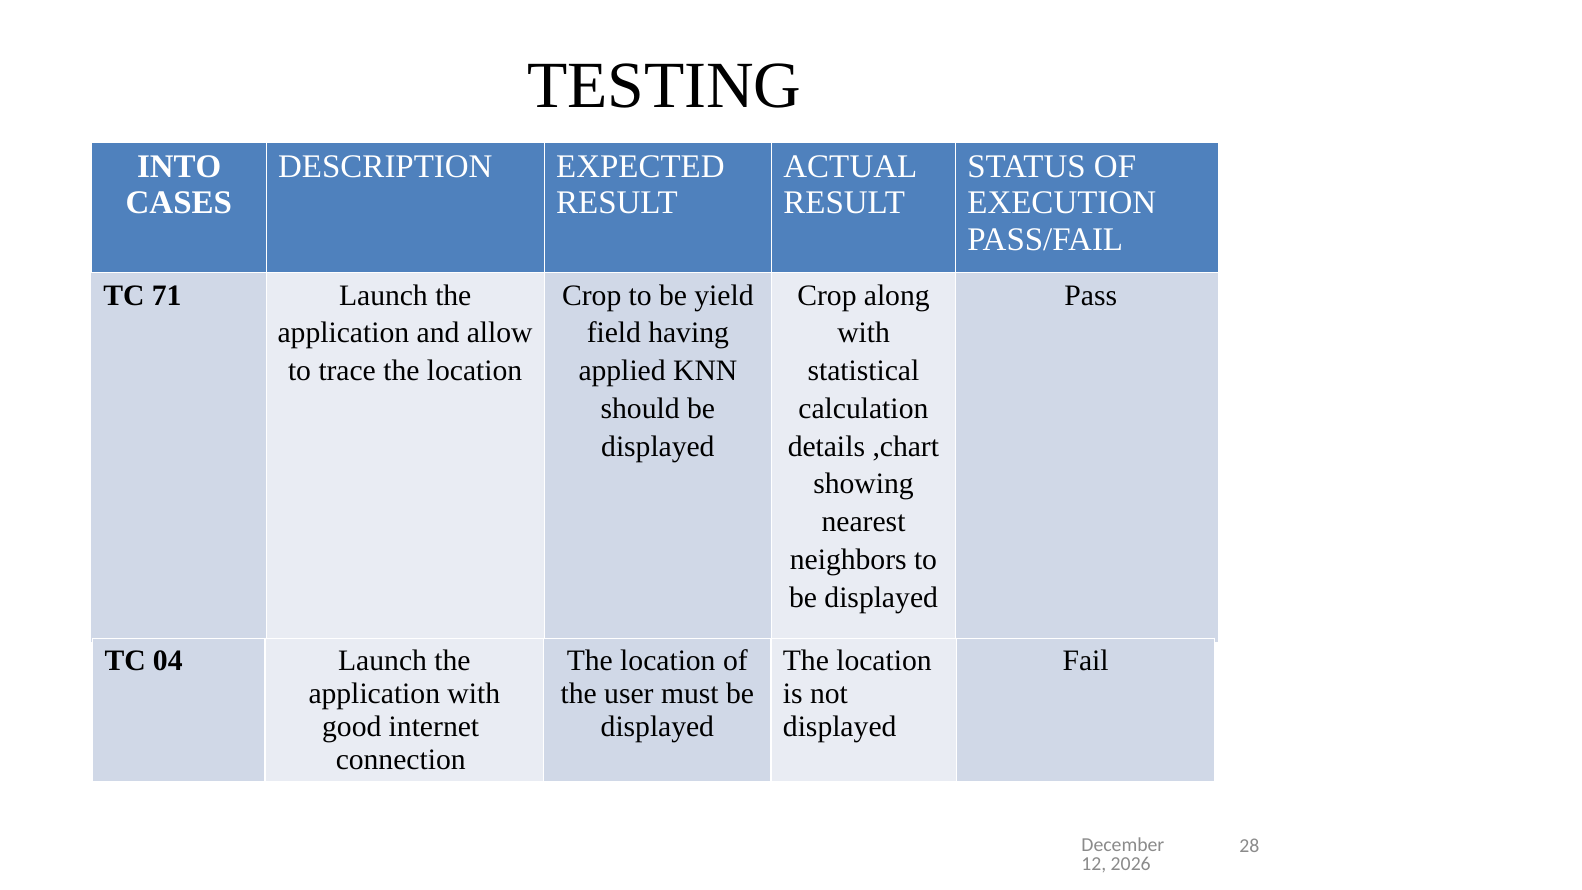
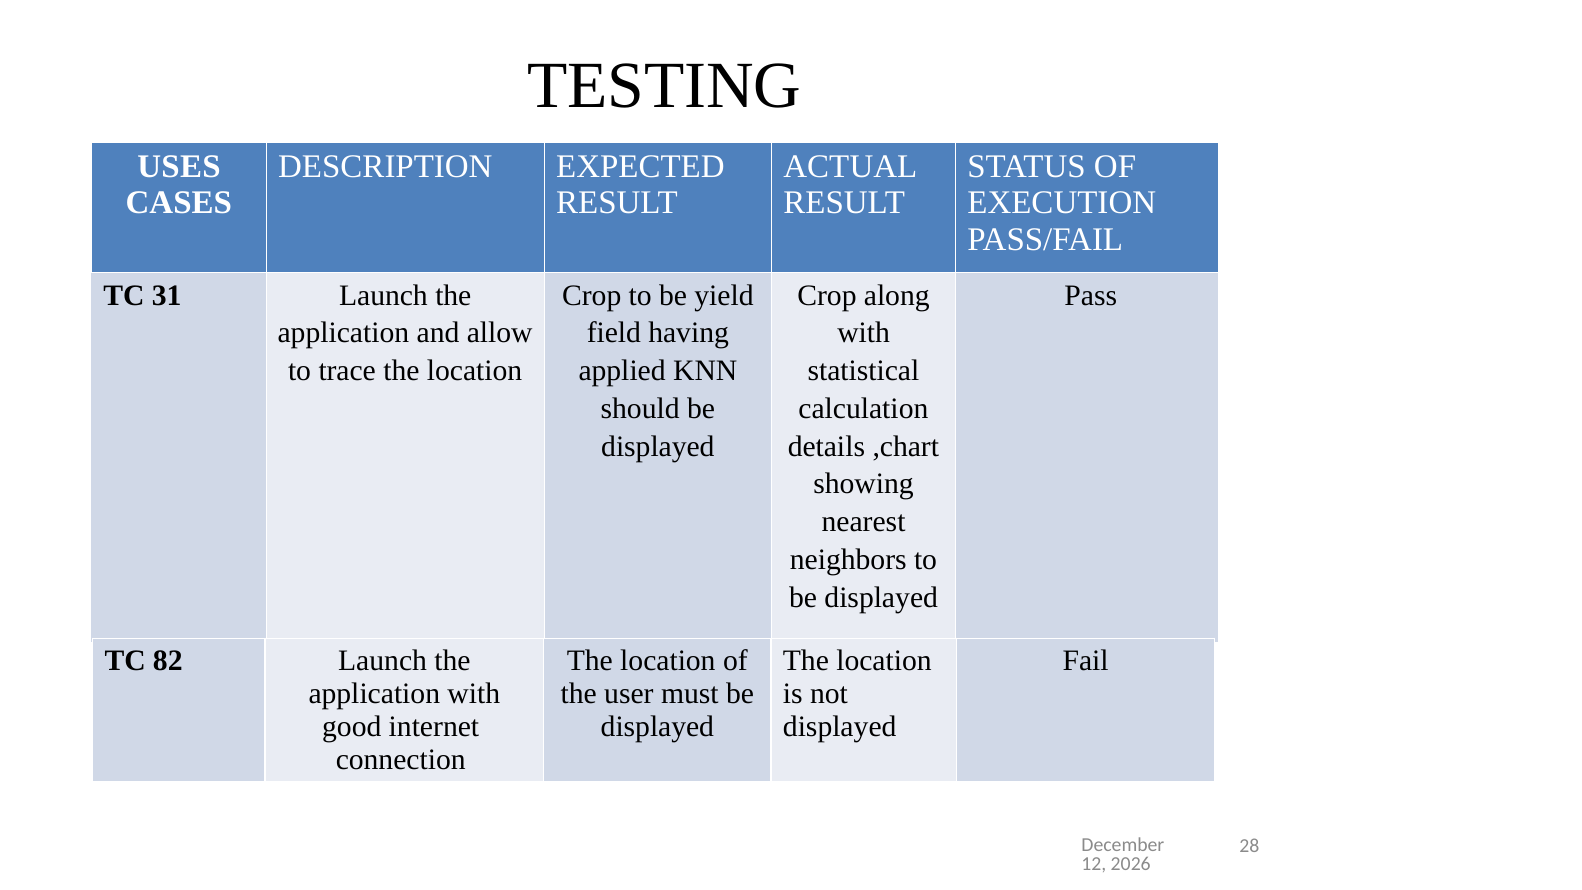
INTO: INTO -> USES (179, 166)
71: 71 -> 31 (167, 295)
04: 04 -> 82 (168, 661)
